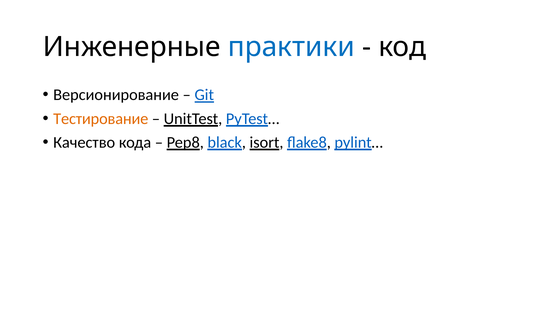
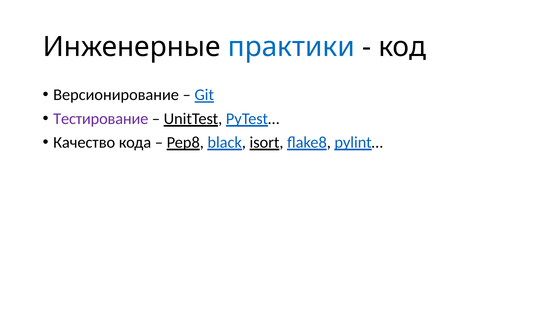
Тестирование colour: orange -> purple (101, 119)
